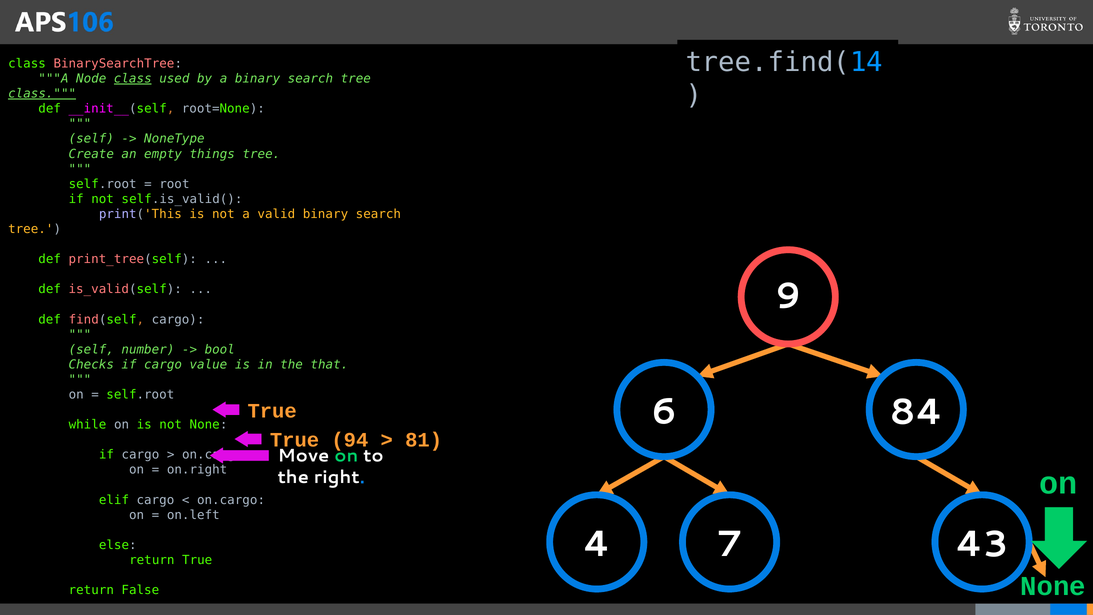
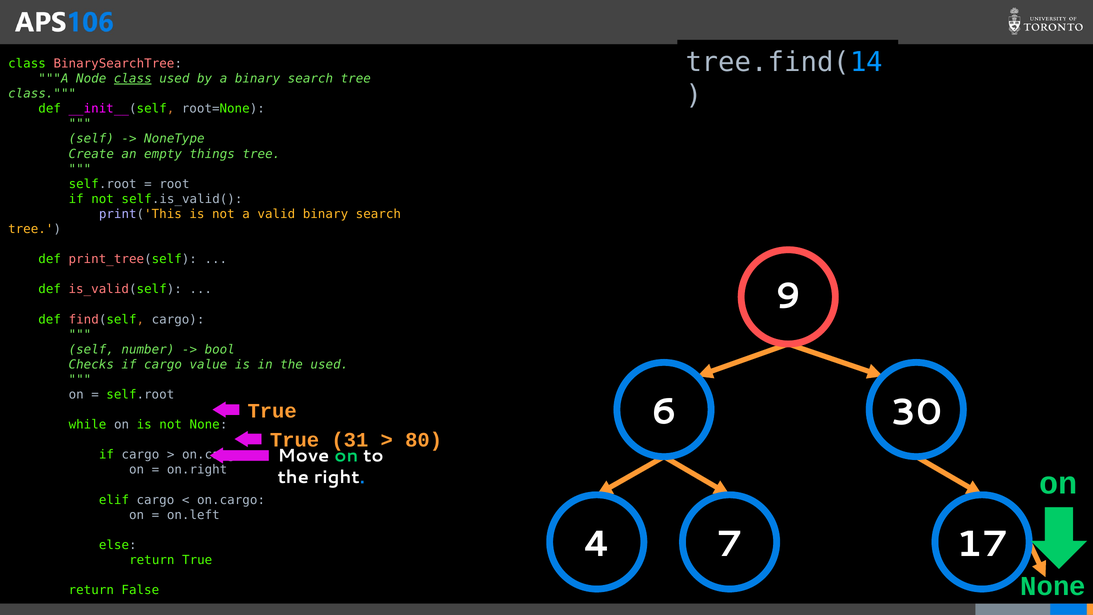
class underline: present -> none (42, 94)
the that: that -> used (329, 364)
84: 84 -> 30 (916, 412)
94: 94 -> 31 (350, 440)
81: 81 -> 80 (424, 440)
43: 43 -> 17 (982, 544)
